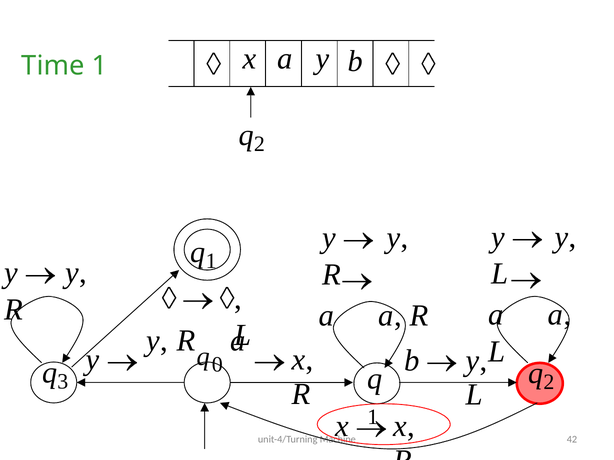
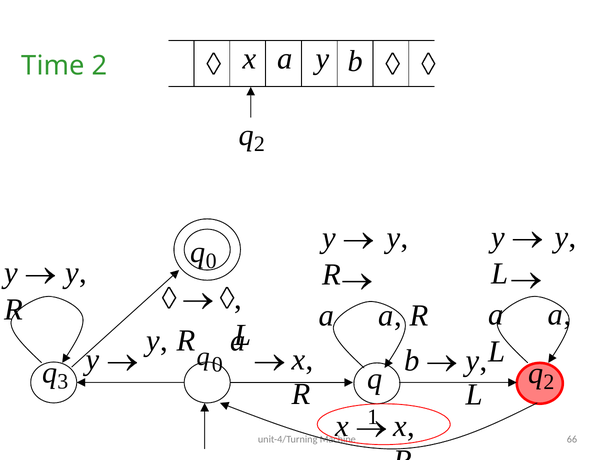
Time 1: 1 -> 2 (99, 66)
1: 1 -> 0 (211, 261)
42: 42 -> 66 (572, 440)
